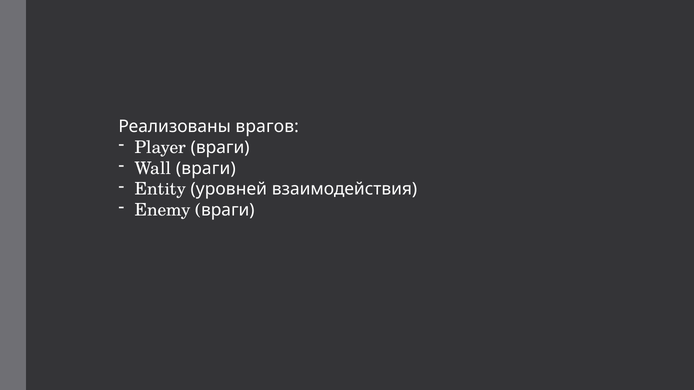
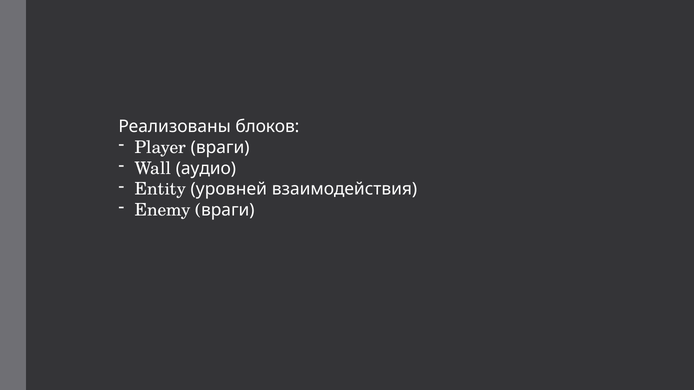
врагов: врагов -> блоков (267, 127)
Wall враги: враги -> аудио (206, 168)
